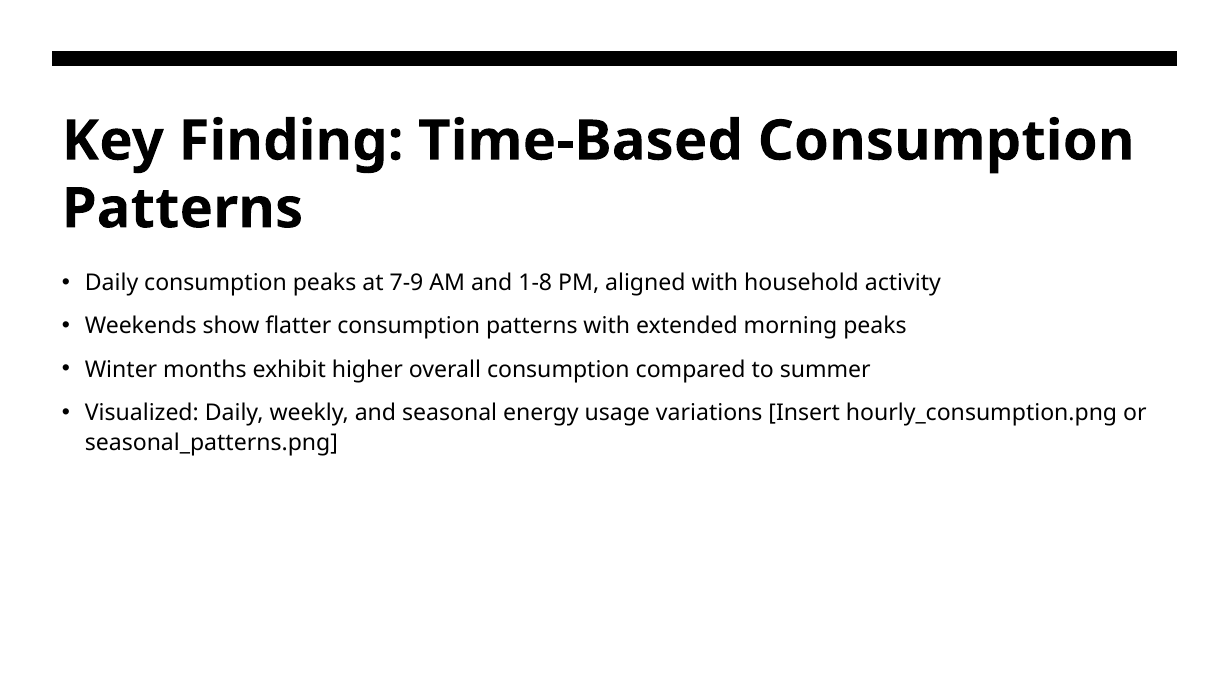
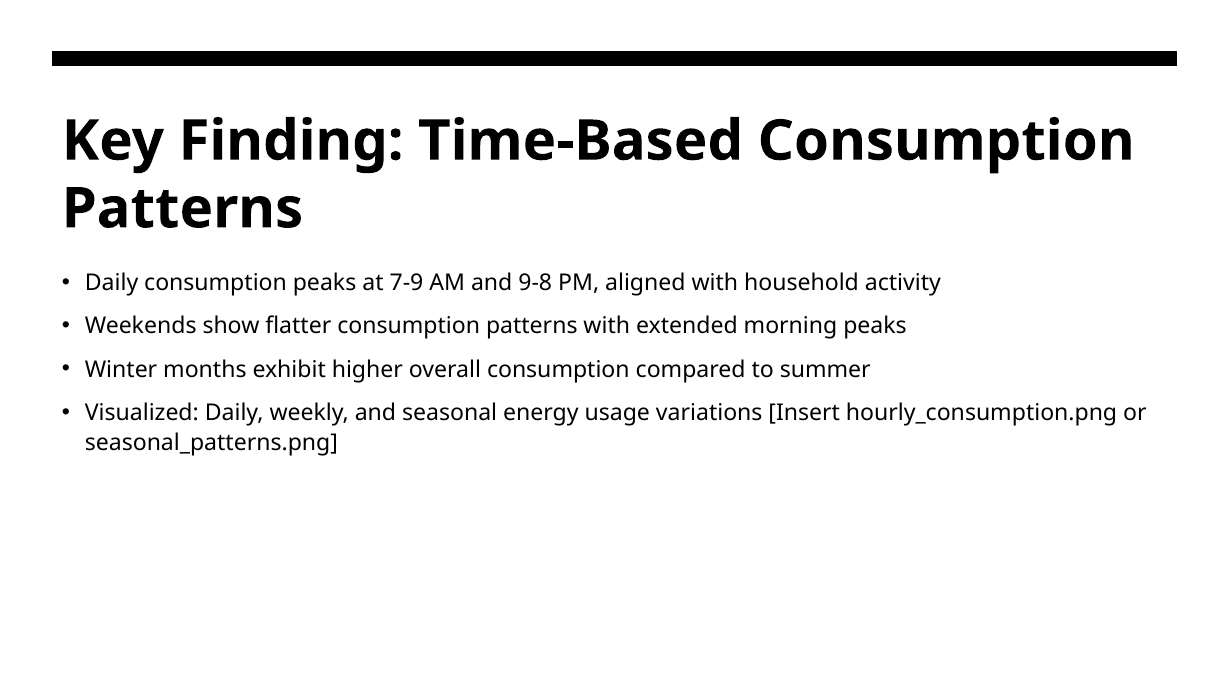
1-8: 1-8 -> 9-8 (535, 283)
